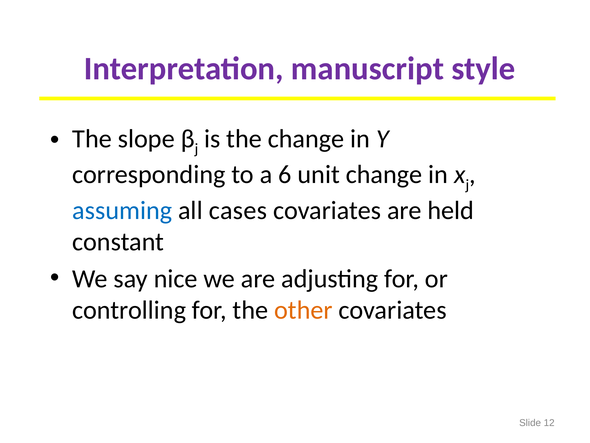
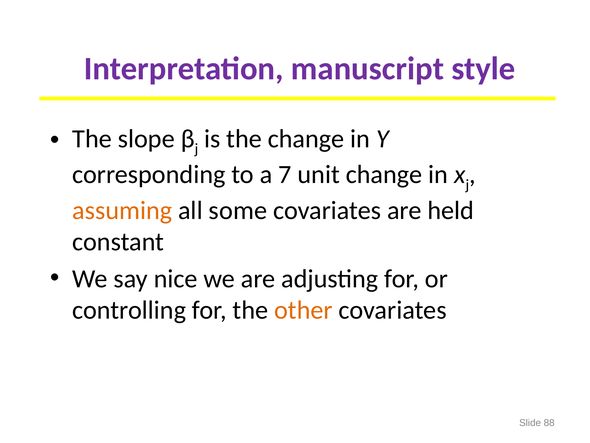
6: 6 -> 7 (285, 174)
assuming colour: blue -> orange (122, 210)
cases: cases -> some (238, 210)
12: 12 -> 88 (549, 423)
